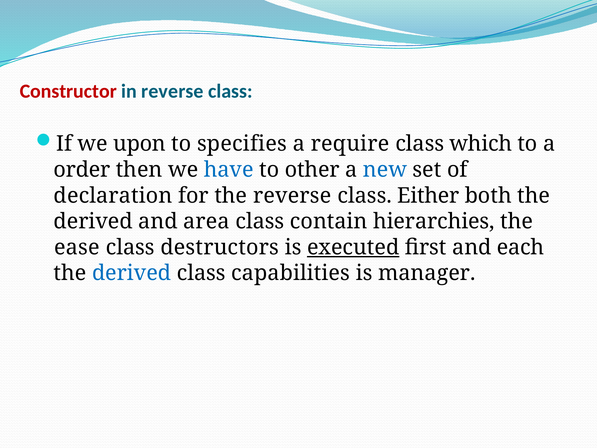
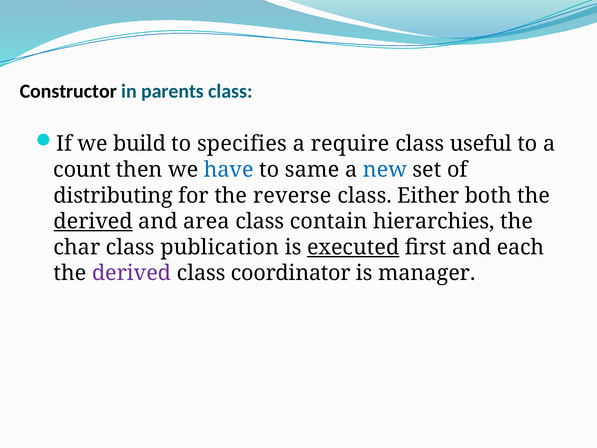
Constructor colour: red -> black (68, 91)
in reverse: reverse -> parents (173, 91)
upon: upon -> build (140, 144)
which: which -> useful (481, 144)
order: order -> count (82, 170)
other: other -> same (312, 170)
declaration: declaration -> distributing (113, 195)
derived underline: none -> present (93, 221)
ease: ease -> char (77, 247)
destructors: destructors -> publication (220, 247)
derived colour: blue -> purple (132, 273)
capabilities: capabilities -> coordinator (291, 273)
